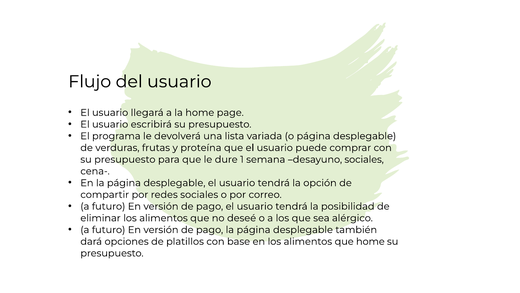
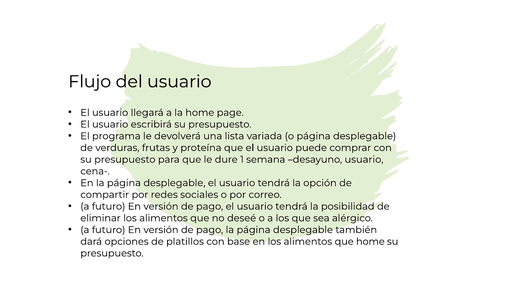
desayuno sociales: sociales -> usuario (364, 159)
